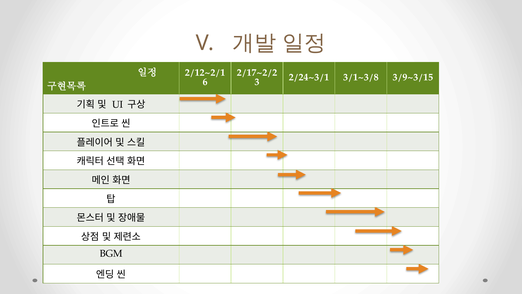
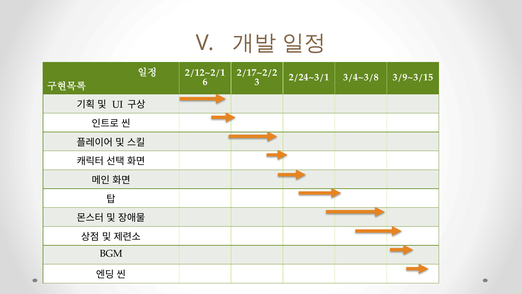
3/1~3/8: 3/1~3/8 -> 3/4~3/8 (361, 77)
